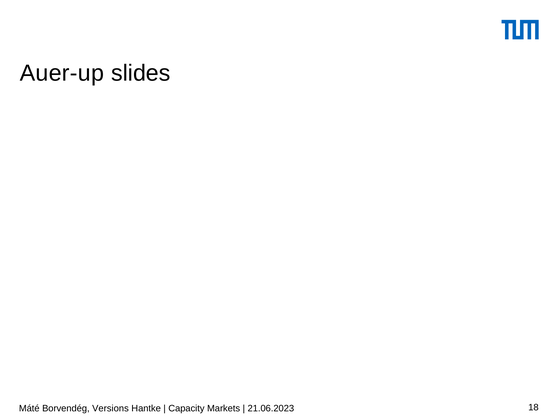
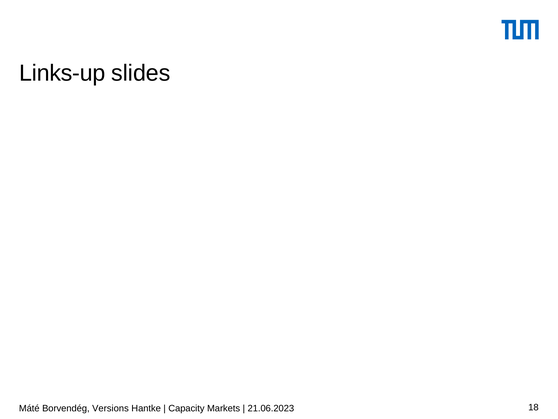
Auer-up: Auer-up -> Links-up (62, 73)
